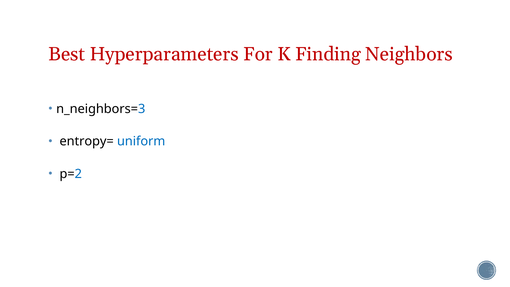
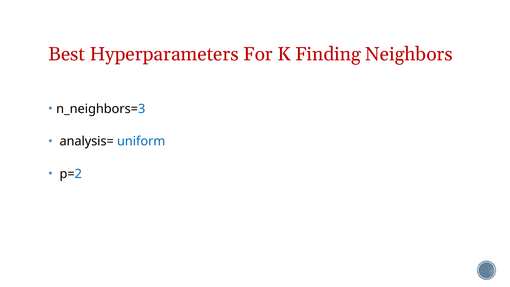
entropy=: entropy= -> analysis= (87, 141)
